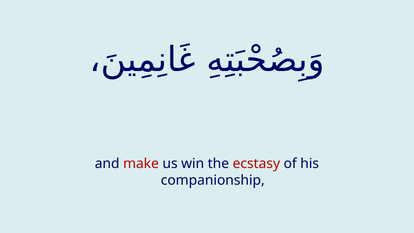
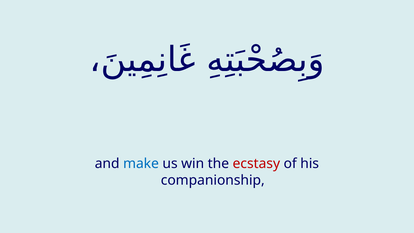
make colour: red -> blue (141, 163)
